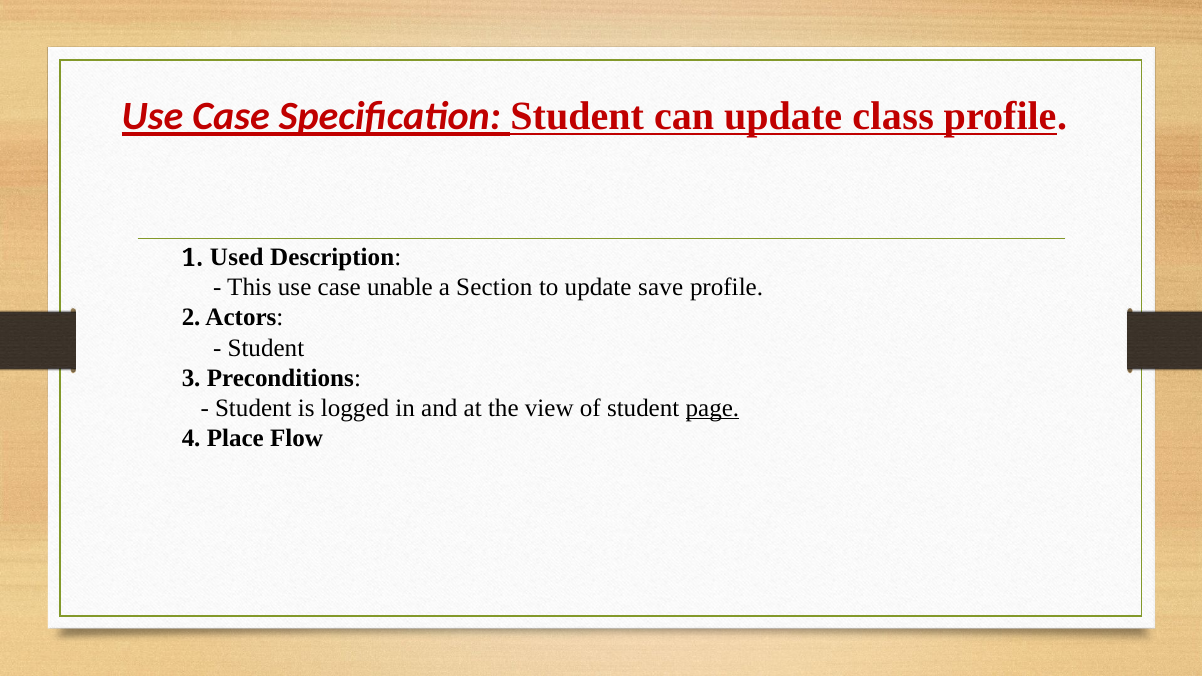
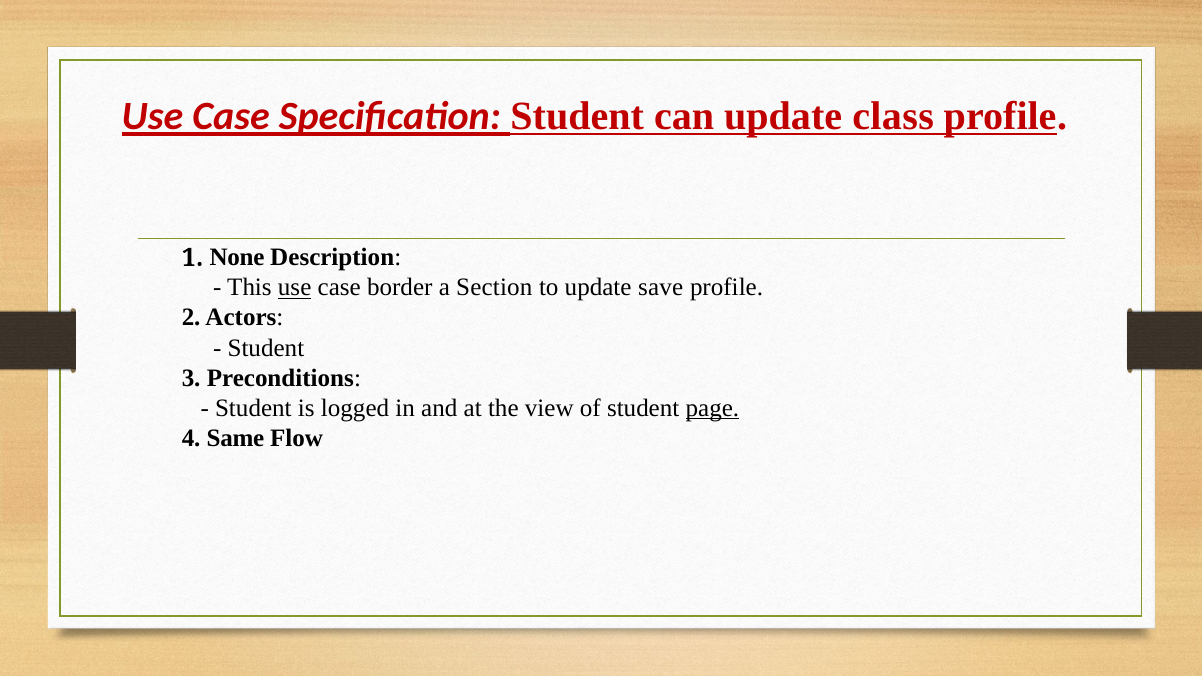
Used: Used -> None (237, 258)
use underline: none -> present (295, 288)
unable: unable -> border (400, 288)
Place: Place -> Same (235, 438)
